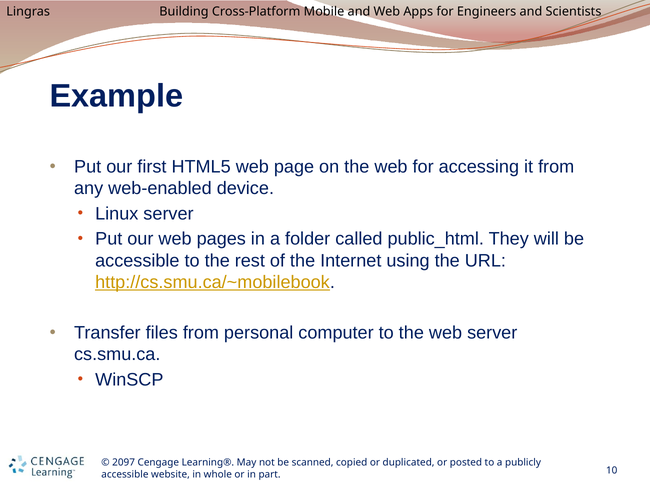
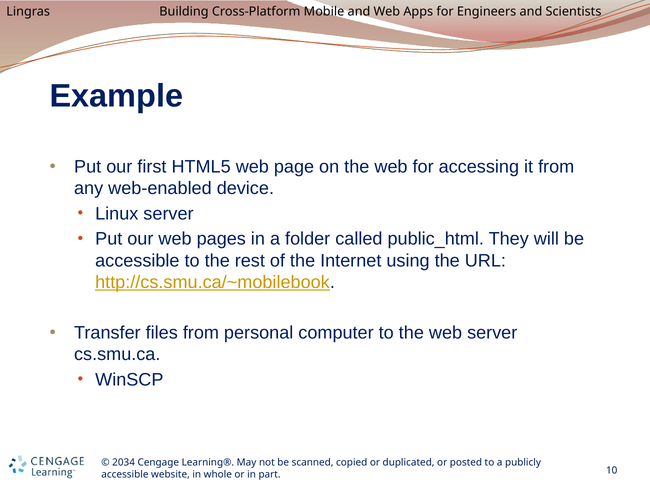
2097: 2097 -> 2034 (124, 463)
